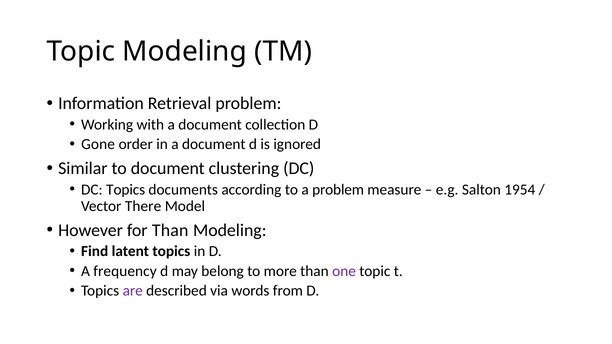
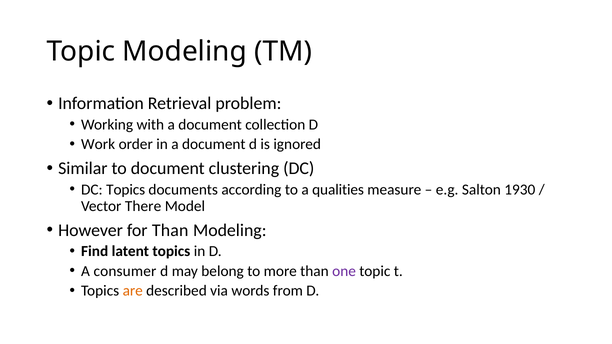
Gone: Gone -> Work (98, 144)
a problem: problem -> qualities (338, 190)
1954: 1954 -> 1930 (520, 190)
frequency: frequency -> consumer (125, 271)
are colour: purple -> orange (133, 291)
